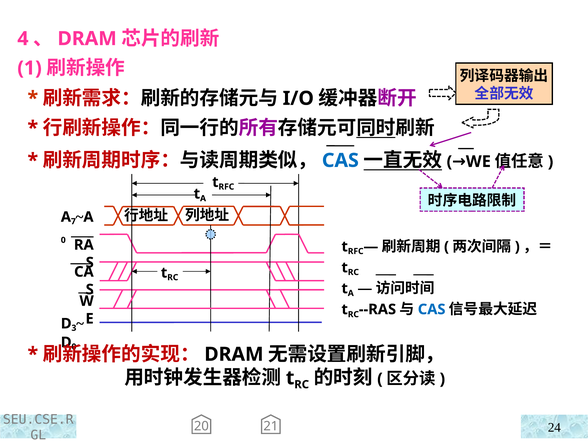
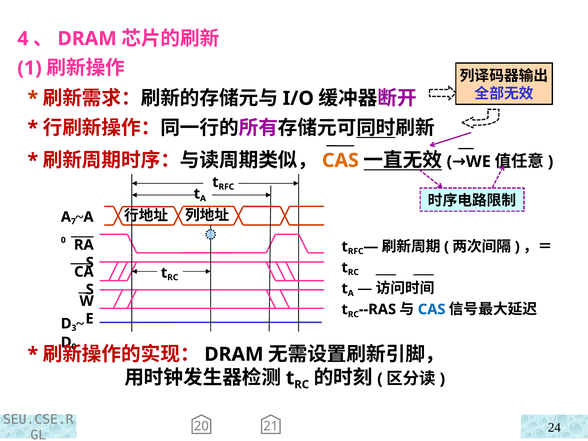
CAS colour: blue -> orange (340, 160)
